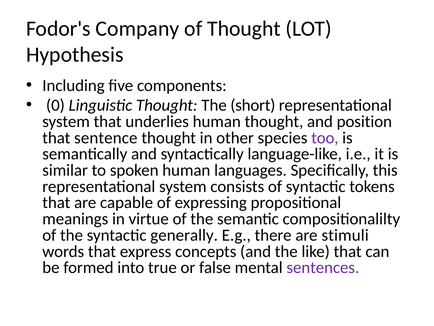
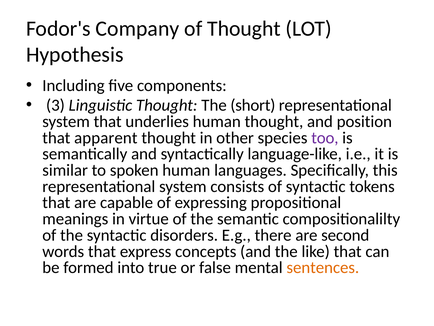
0: 0 -> 3 (55, 105)
sentence: sentence -> apparent (106, 138)
generally: generally -> disorders (184, 235)
stimuli: stimuli -> second (345, 235)
sentences colour: purple -> orange (323, 267)
